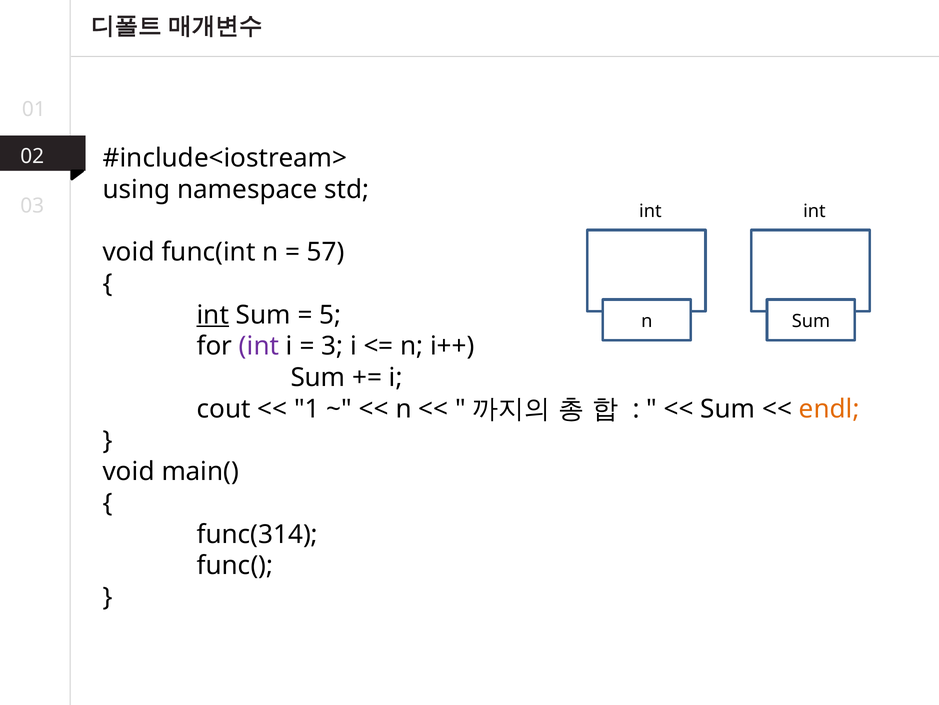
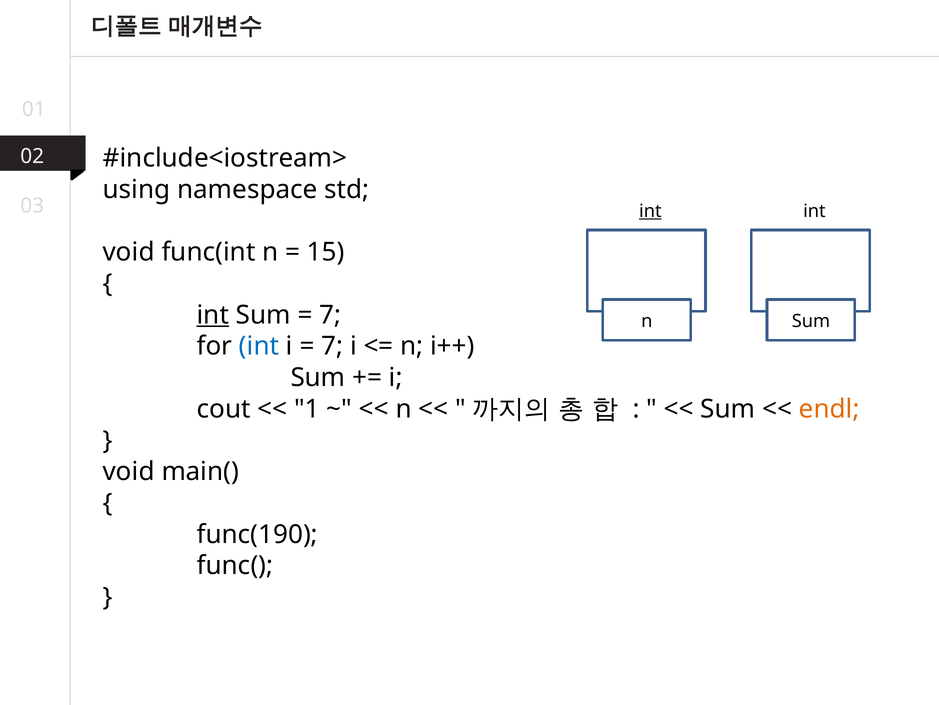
int underline: none -> present (650, 211)
57: 57 -> 15 (326, 252)
5: 5 -> 7 (330, 315)
int colour: purple -> blue (259, 346)
3: 3 -> 7 (332, 346)
func(314: func(314 -> func(190 (257, 534)
